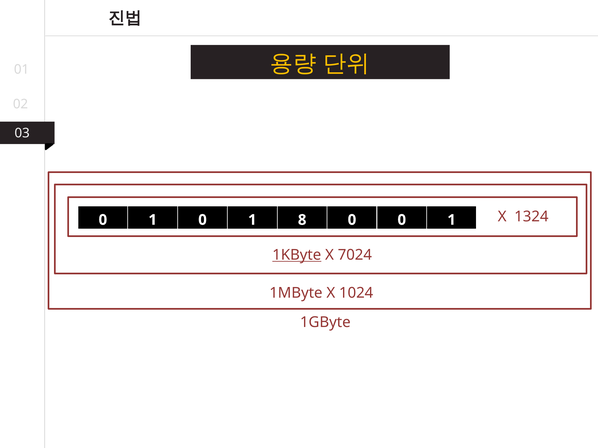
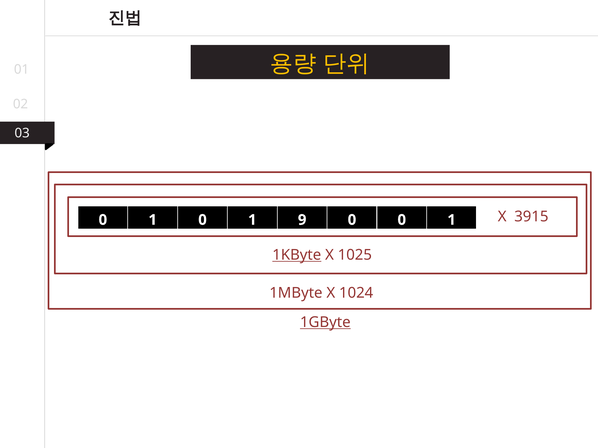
1324: 1324 -> 3915 (531, 217)
8: 8 -> 9 (302, 220)
7024: 7024 -> 1025 (355, 255)
1GByte underline: none -> present (325, 323)
